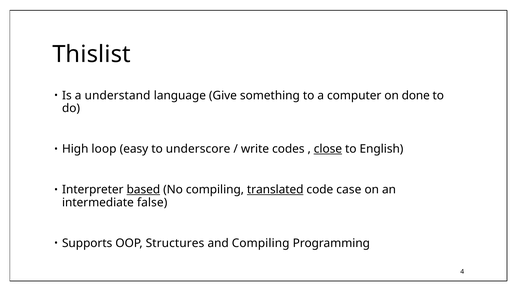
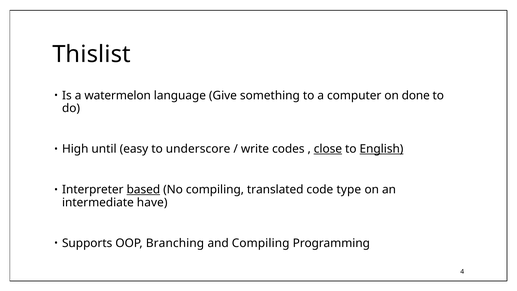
understand: understand -> watermelon (118, 96)
loop: loop -> until (104, 149)
English underline: none -> present (381, 149)
translated underline: present -> none (275, 190)
case: case -> type (349, 190)
false: false -> have (152, 202)
Structures: Structures -> Branching (175, 243)
